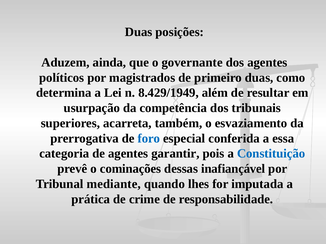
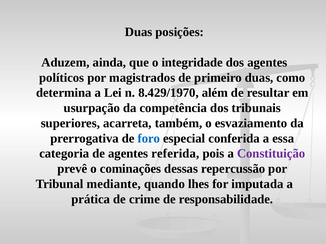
governante: governante -> integridade (192, 63)
8.429/1949: 8.429/1949 -> 8.429/1970 (168, 93)
garantir: garantir -> referida (175, 154)
Constituição colour: blue -> purple (271, 154)
inafiançável: inafiançável -> repercussão (233, 169)
